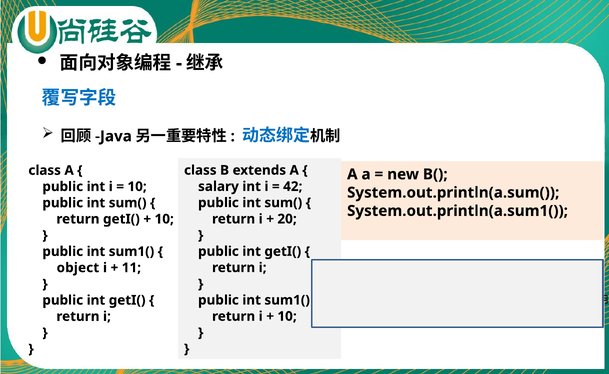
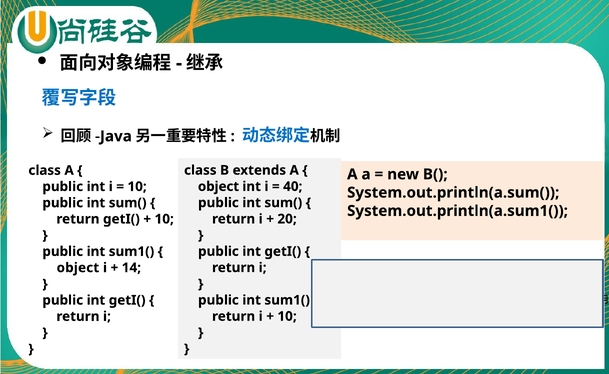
salary: salary -> object (218, 187)
42: 42 -> 40 (293, 187)
11: 11 -> 14 (131, 268)
